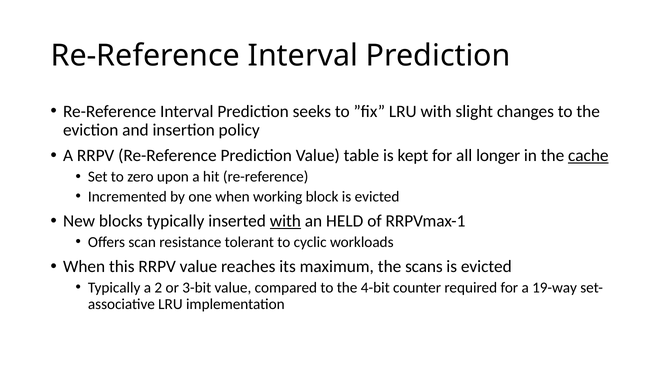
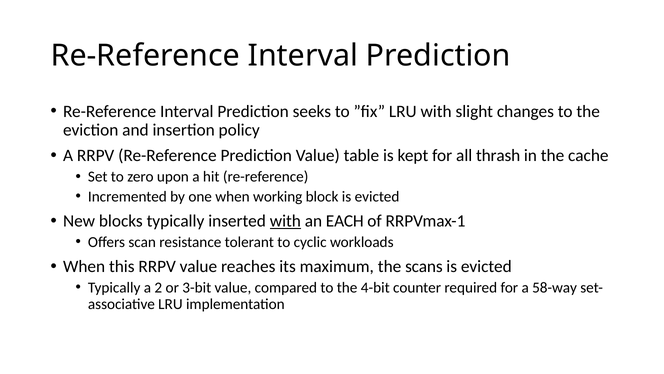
longer: longer -> thrash (498, 155)
cache underline: present -> none (588, 155)
HELD: HELD -> EACH (345, 221)
19-way: 19-way -> 58-way (555, 287)
